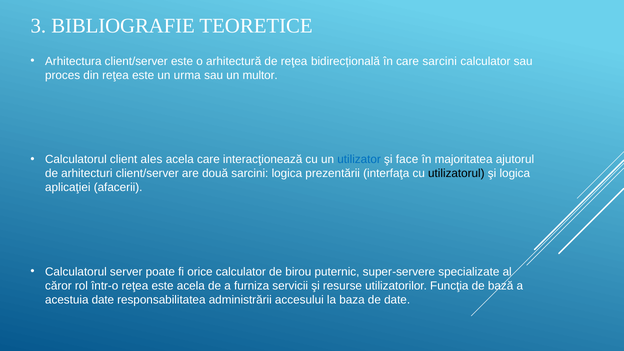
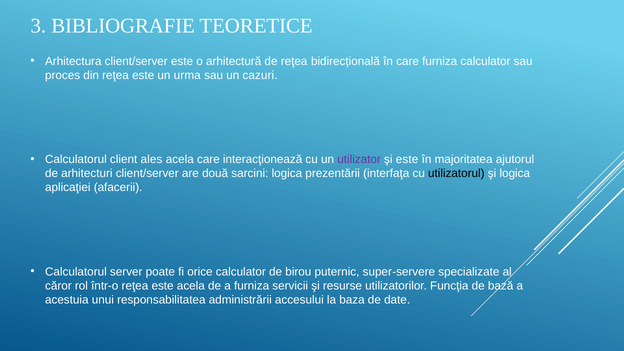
care sarcini: sarcini -> furniza (440, 61)
multor: multor -> cazuri (260, 75)
utilizator colour: blue -> purple (359, 159)
şi face: face -> este (407, 159)
acestuia date: date -> unui (103, 300)
